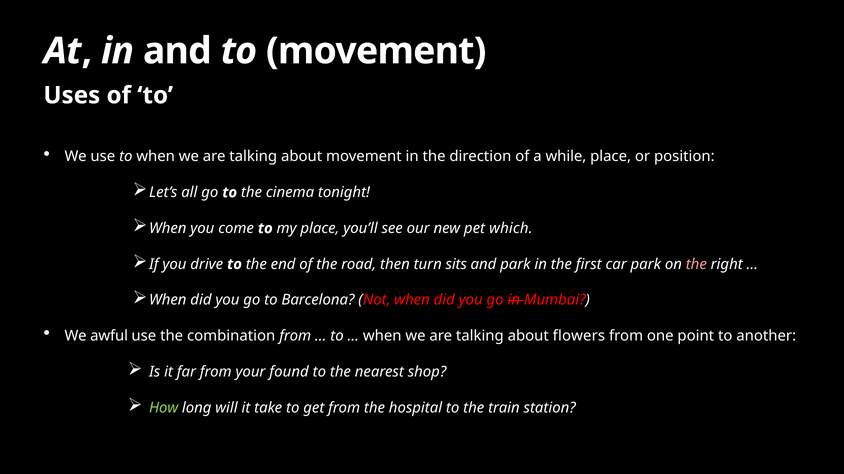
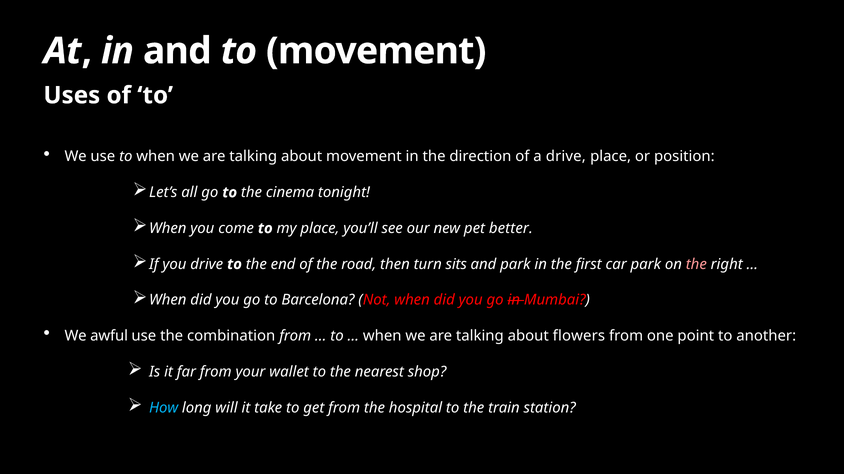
a while: while -> drive (566, 157)
which: which -> better (511, 229)
found: found -> wallet (289, 372)
How colour: light green -> light blue (164, 408)
